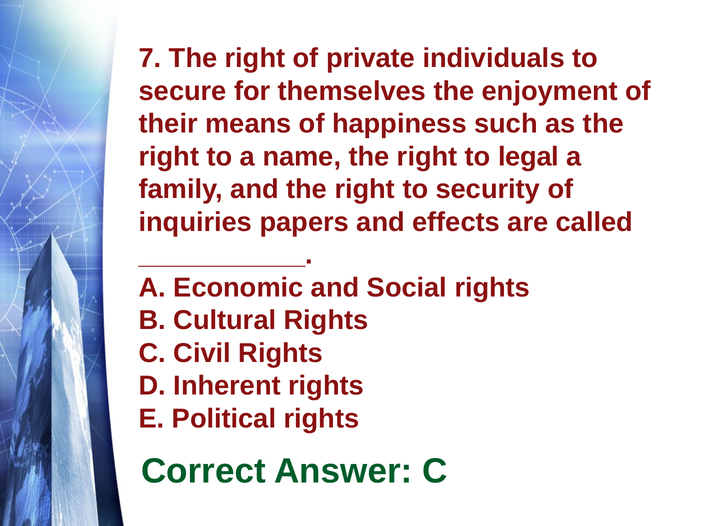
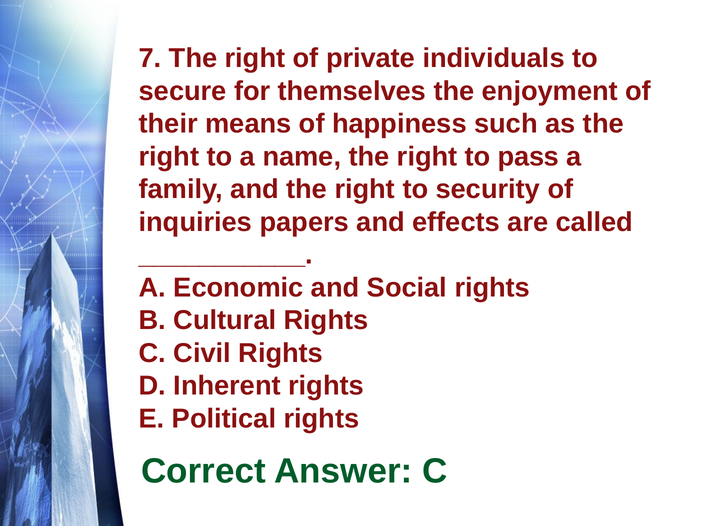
legal: legal -> pass (529, 157)
